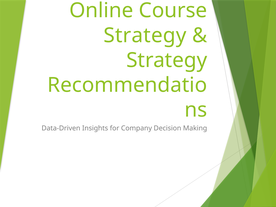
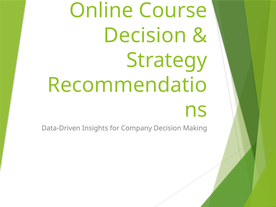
Strategy: Strategy -> Decision (145, 35)
